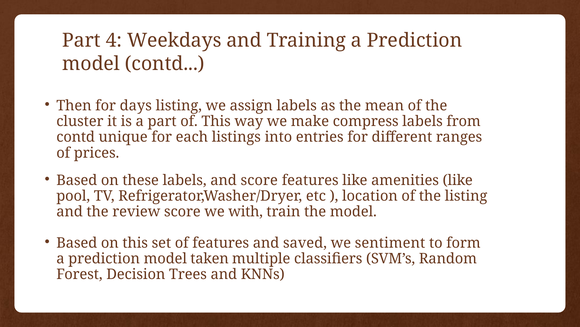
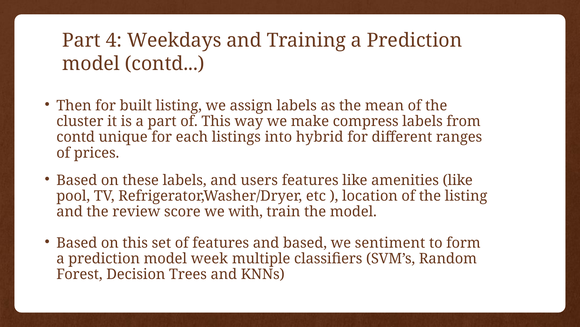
days: days -> built (136, 106)
entries: entries -> hybrid (320, 137)
and score: score -> users (259, 180)
and saved: saved -> based (305, 243)
taken: taken -> week (209, 258)
